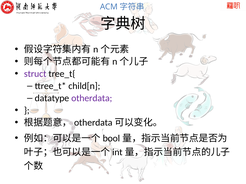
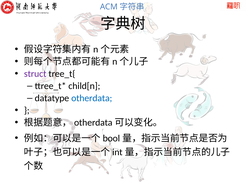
otherdata colour: purple -> blue (92, 98)
